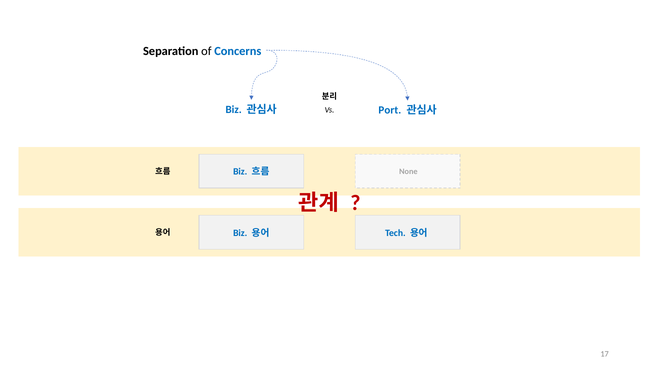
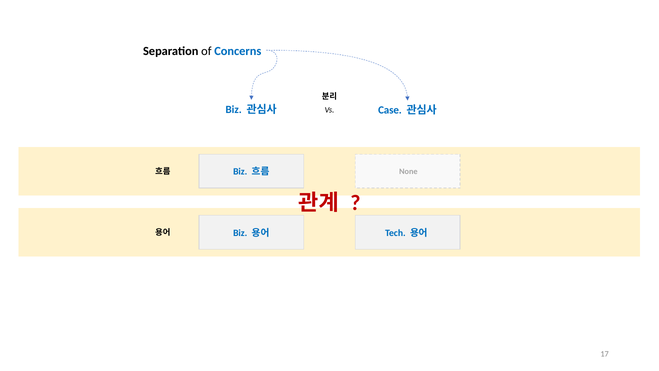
Port: Port -> Case (390, 110)
